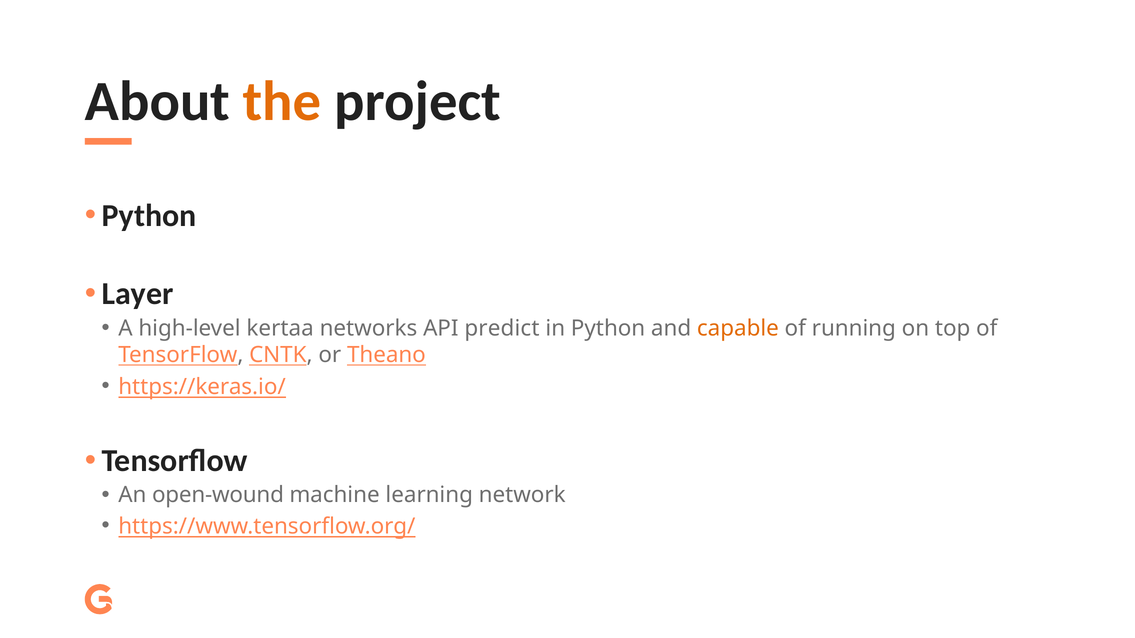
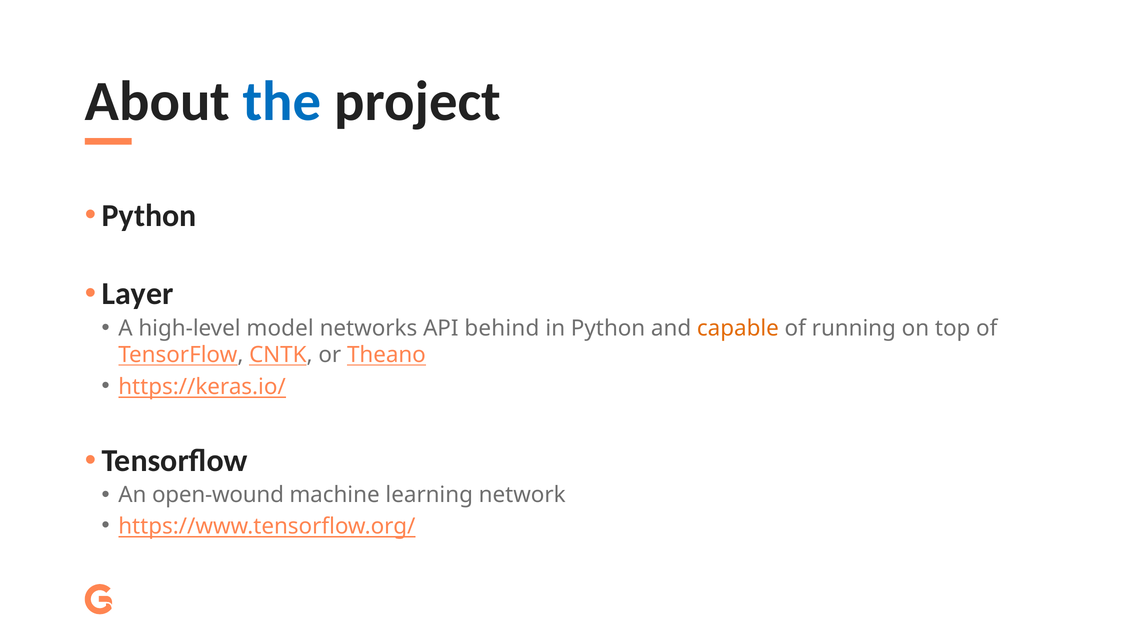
the colour: orange -> blue (282, 102)
kertaa: kertaa -> model (280, 328)
predict: predict -> behind (502, 328)
